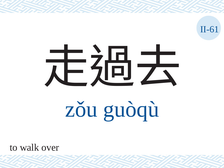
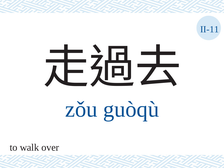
II-61: II-61 -> II-11 (210, 29)
